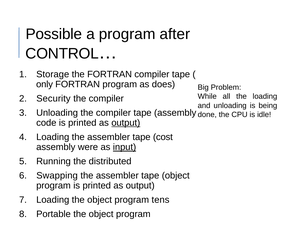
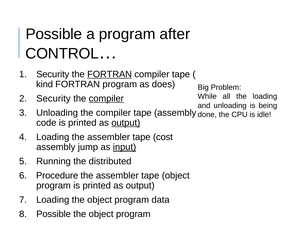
Storage: Storage -> Security (53, 74)
FORTRAN underline: none -> present (110, 74)
only: only -> kind (45, 84)
compiler underline: none -> present (106, 99)
were: were -> jump (88, 147)
Swapping: Swapping -> Procedure (57, 176)
tens: tens -> data (161, 200)
Portable: Portable -> Possible (54, 214)
